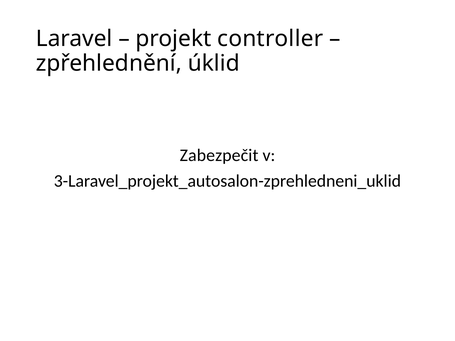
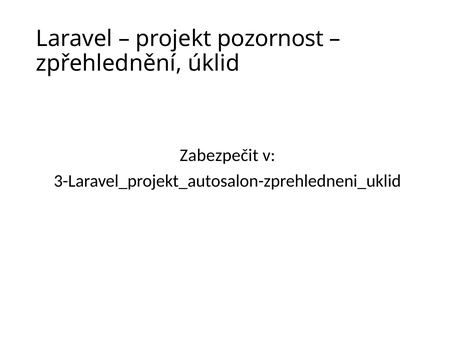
controller: controller -> pozornost (270, 39)
